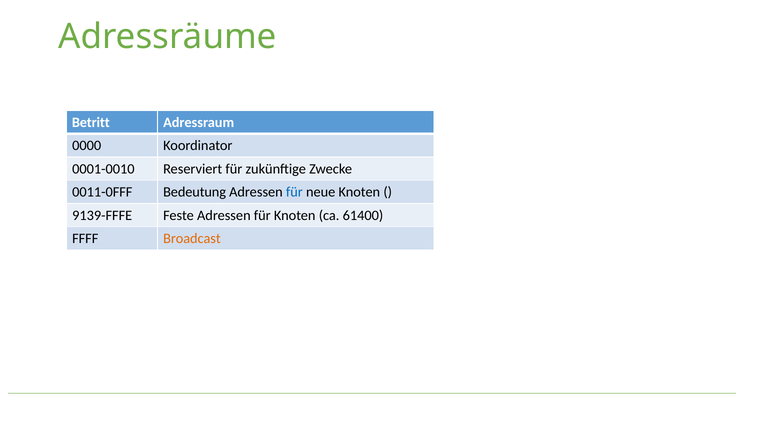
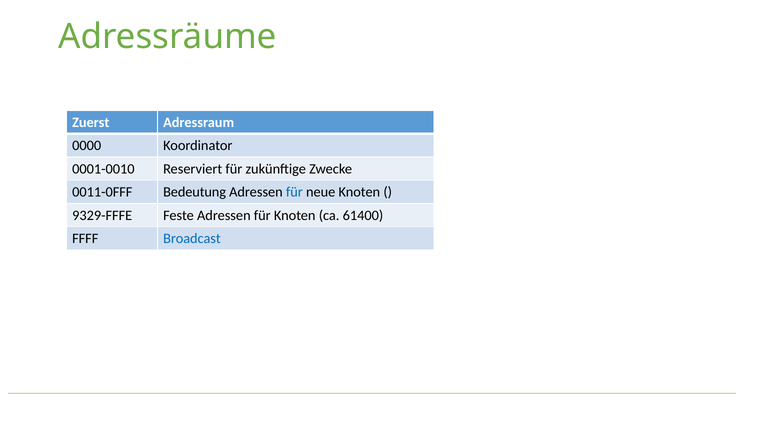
Betritt: Betritt -> Zuerst (91, 122)
9139-FFFE: 9139-FFFE -> 9329-FFFE (102, 215)
Broadcast colour: orange -> blue (192, 238)
